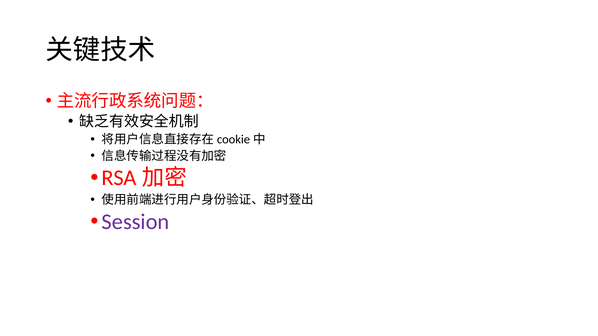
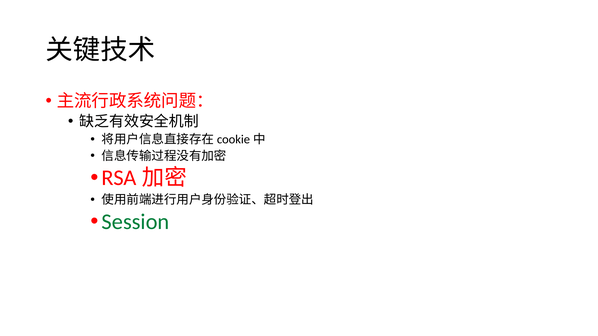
Session colour: purple -> green (135, 222)
